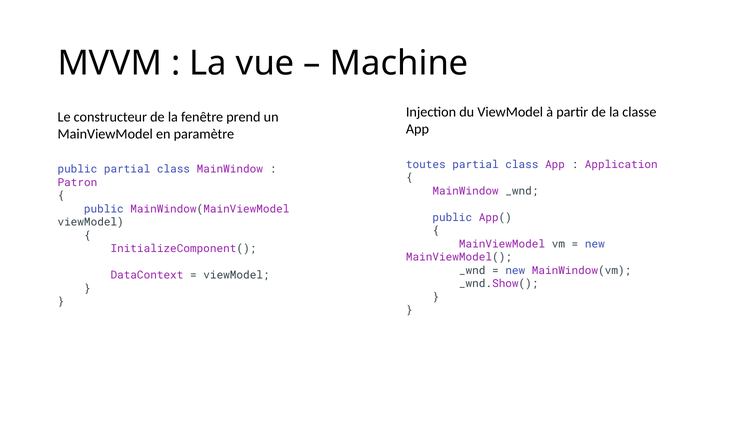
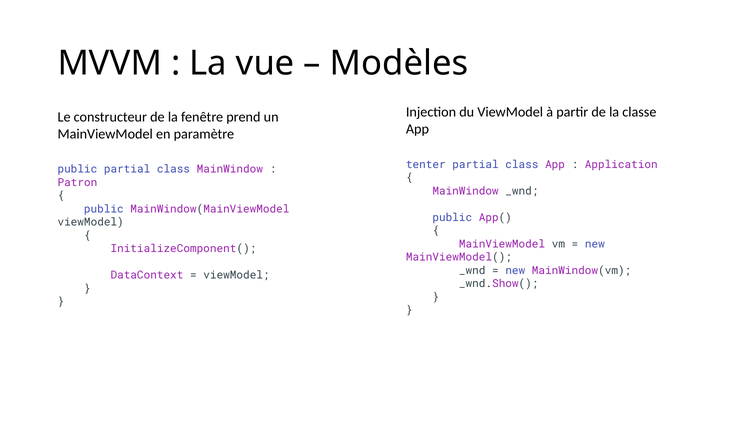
Machine: Machine -> Modèles (399, 64)
toutes: toutes -> tenter (426, 165)
